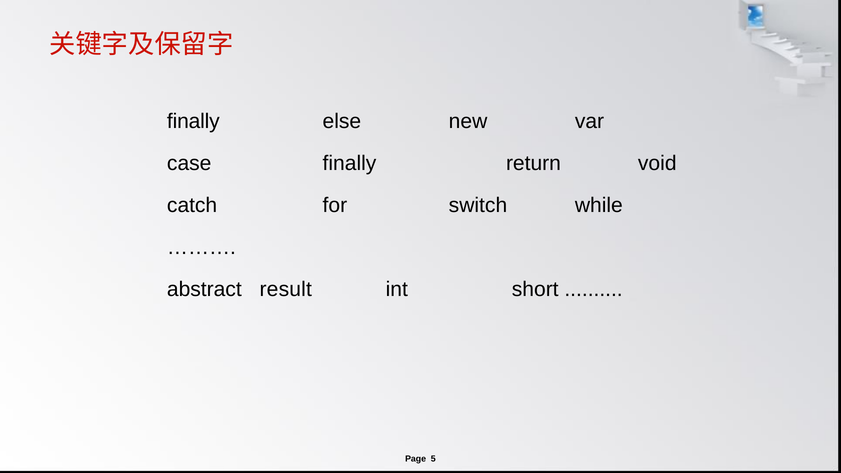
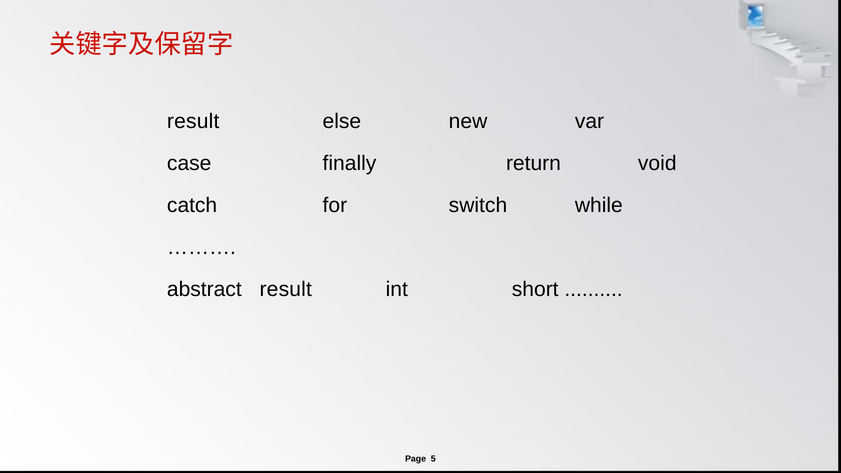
finally: finally -> result (193, 121)
